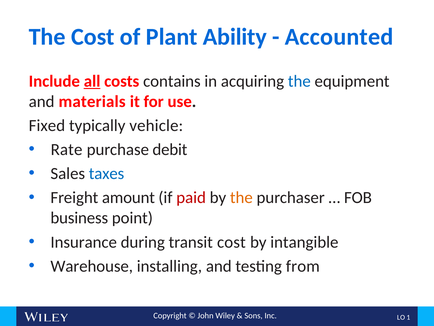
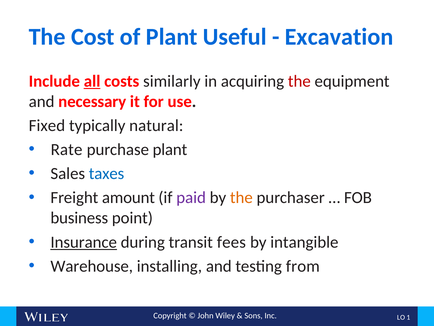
Ability: Ability -> Useful (235, 37)
Accounted: Accounted -> Excavation (339, 37)
contains: contains -> similarly (172, 81)
the colour: blue -> red (299, 81)
materials: materials -> necessary (92, 101)
vehicle: vehicle -> natural (156, 125)
purchase debit: debit -> plant (170, 149)
paid colour: red -> purple (191, 197)
Insurance underline: none -> present (84, 242)
transit cost: cost -> fees (231, 242)
